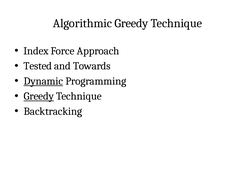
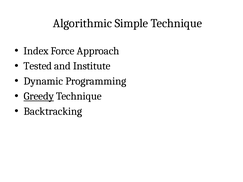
Algorithmic Greedy: Greedy -> Simple (131, 23)
Towards: Towards -> Institute (92, 66)
Dynamic underline: present -> none (43, 81)
